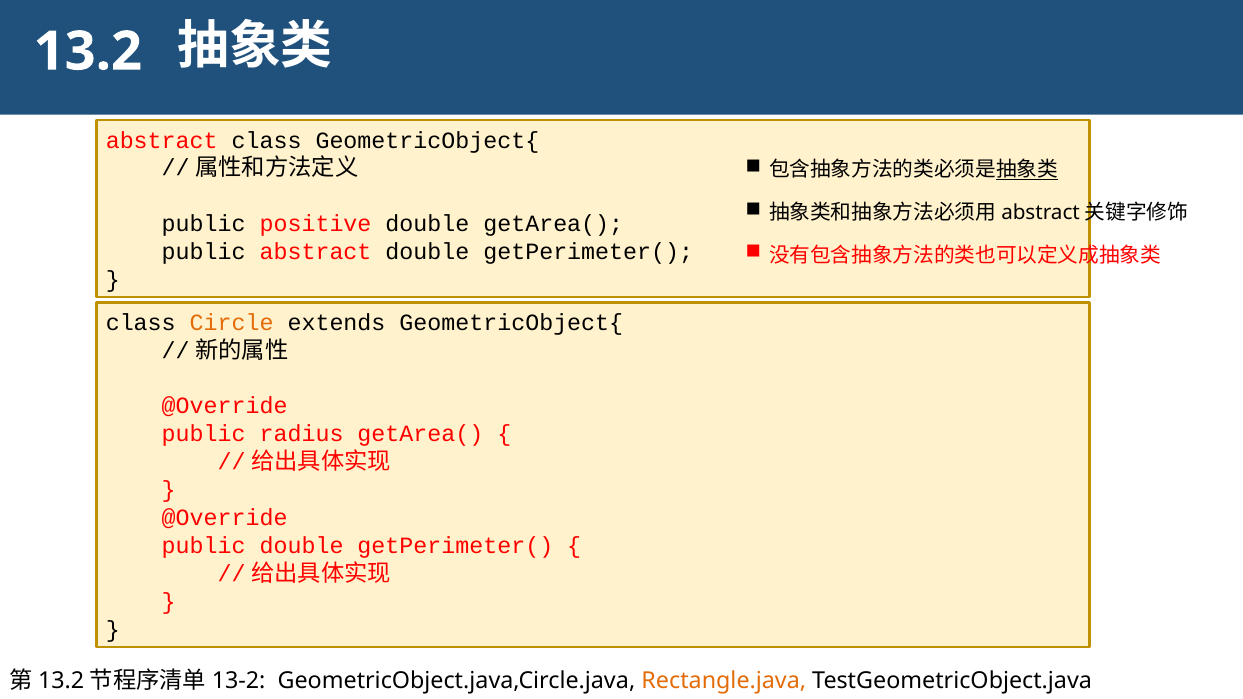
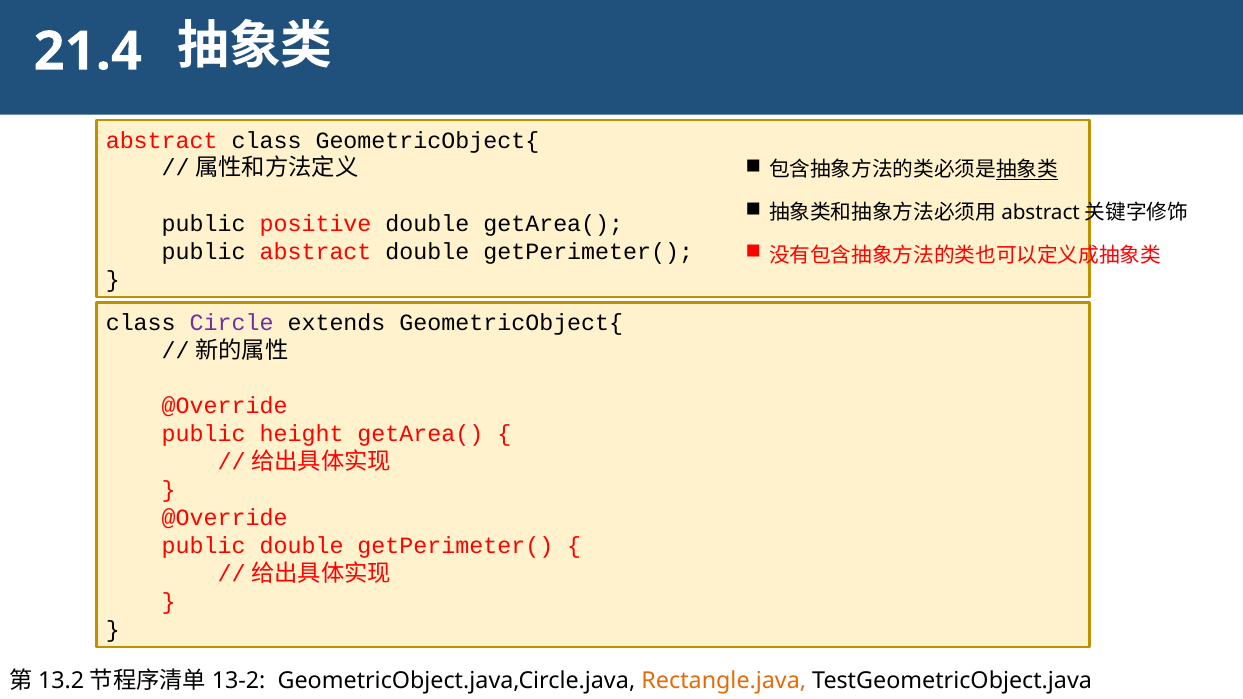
13.2: 13.2 -> 21.4 (88, 52)
Circle colour: orange -> purple (232, 322)
radius: radius -> height (302, 434)
